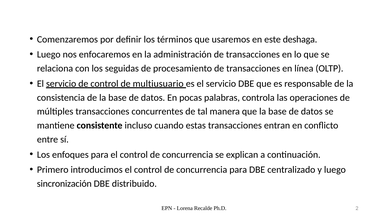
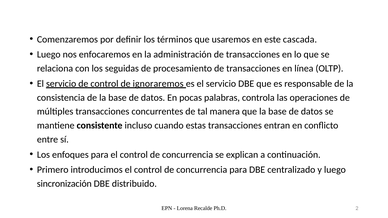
deshaga: deshaga -> cascada (300, 39)
multiusuario: multiusuario -> ignoraremos (158, 84)
